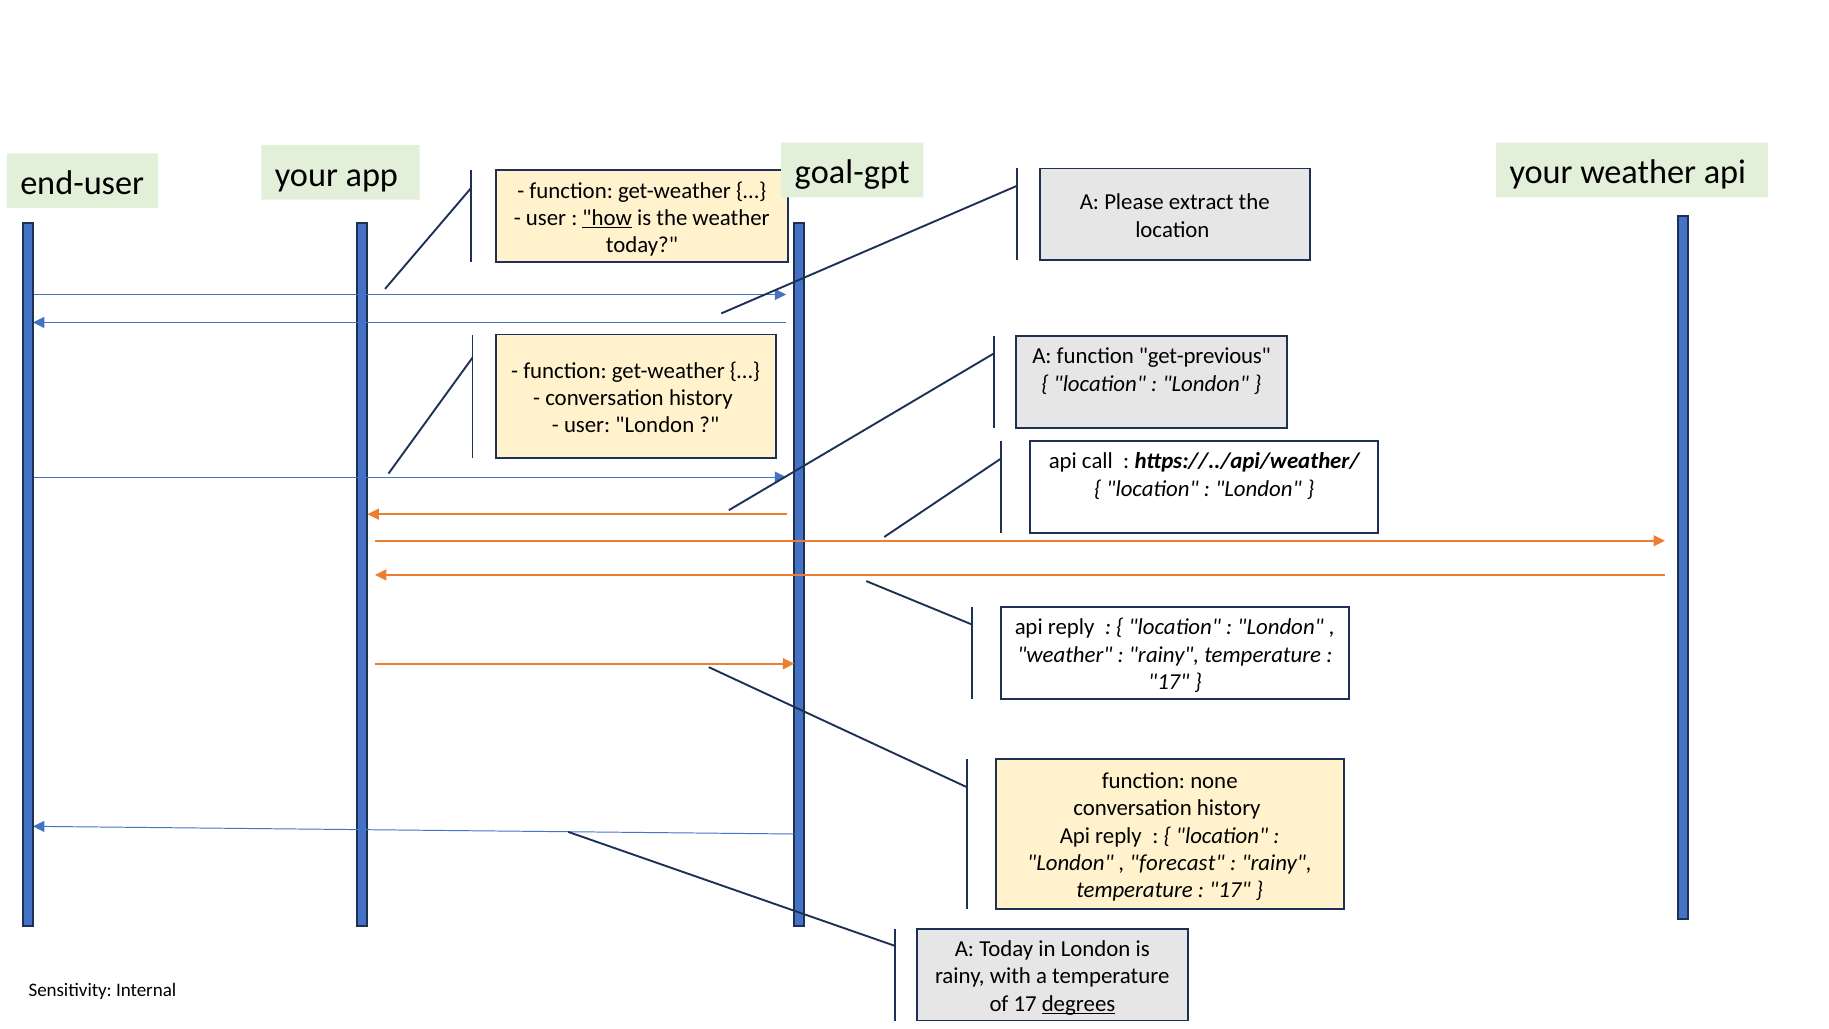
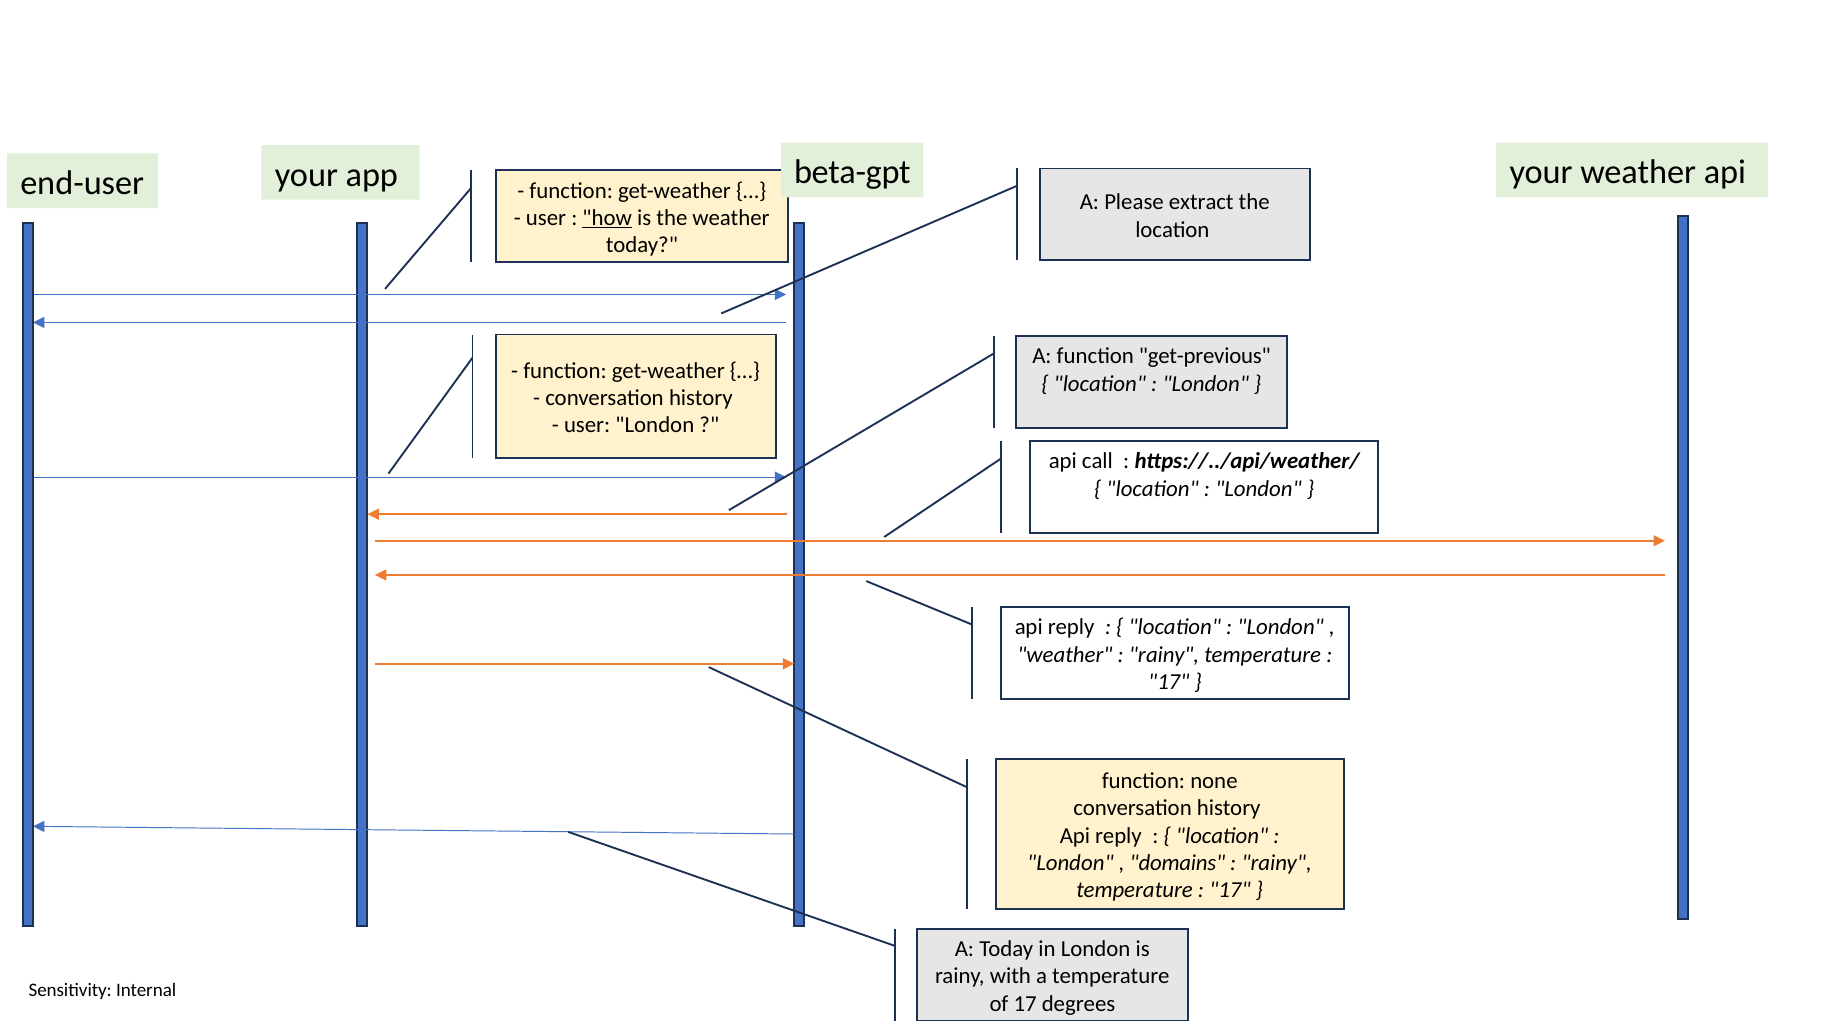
goal-gpt: goal-gpt -> beta-gpt (852, 172)
forecast: forecast -> domains (1177, 863)
degrees underline: present -> none (1079, 1003)
